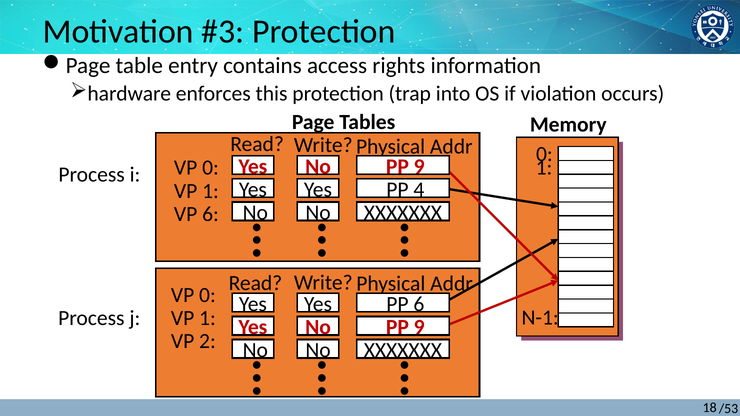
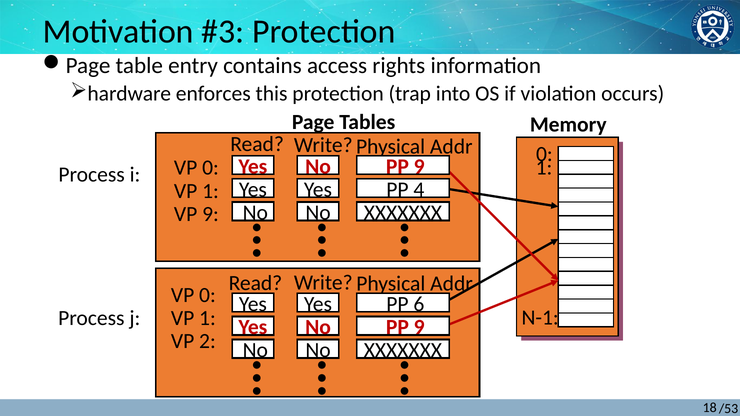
VP 6: 6 -> 9 (211, 214)
